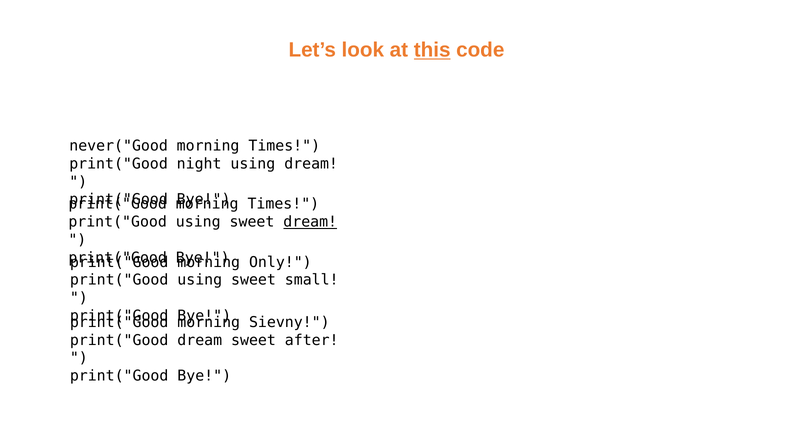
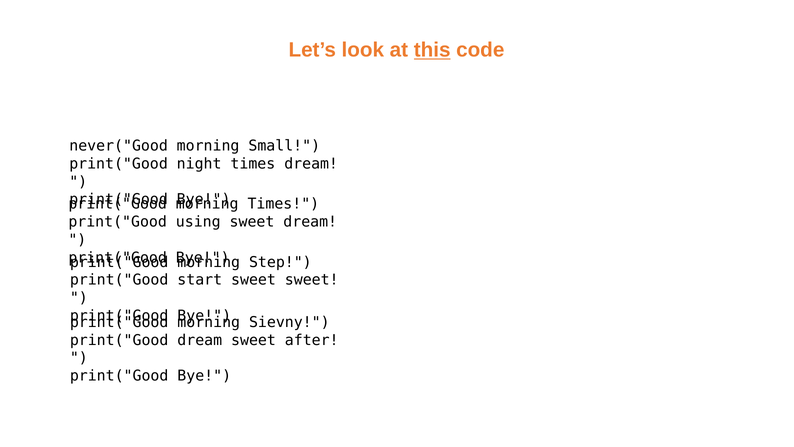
Times: Times -> Small (284, 146)
night using: using -> times (253, 164)
dream underline: present -> none (310, 222)
Only: Only -> Step (280, 262)
using: using -> start (200, 280)
sweet small: small -> sweet (312, 280)
